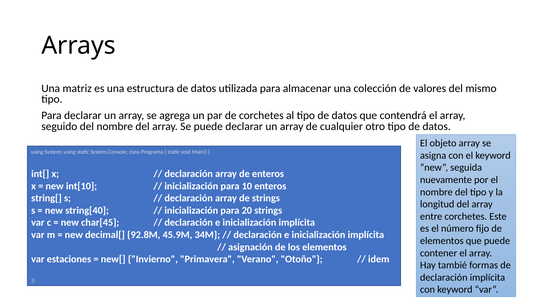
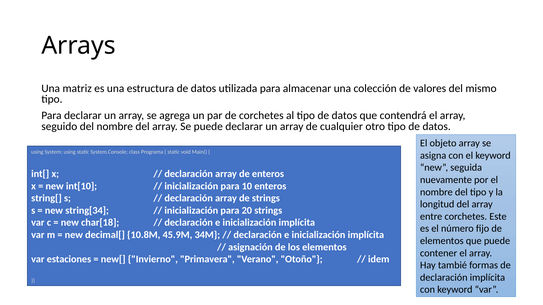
string[40: string[40 -> string[34 (87, 211)
char[45: char[45 -> char[18 (100, 223)
92.8M: 92.8M -> 10.8M (144, 235)
